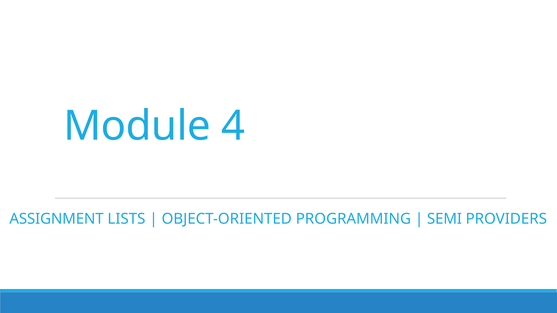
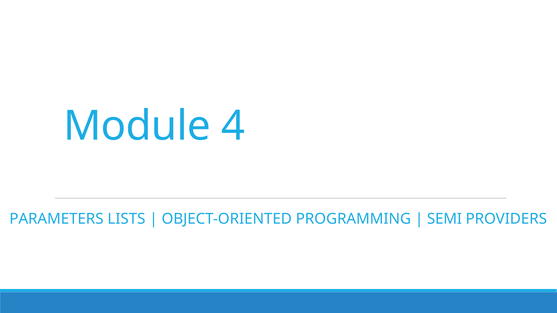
ASSIGNMENT: ASSIGNMENT -> PARAMETERS (56, 219)
